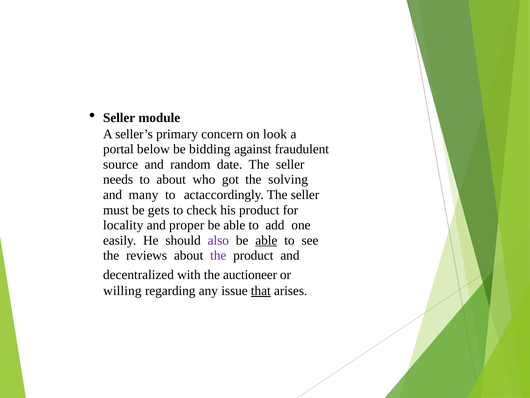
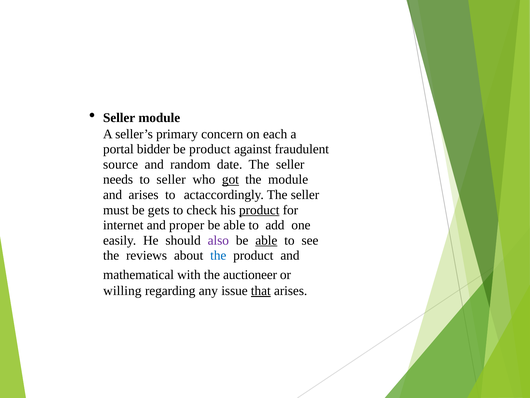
look: look -> each (275, 134)
below: below -> bidder (153, 149)
be bidding: bidding -> product (210, 149)
to about: about -> seller (171, 179)
got underline: none -> present (230, 179)
the solving: solving -> module (288, 179)
and many: many -> arises (144, 195)
product underline: none -> present (259, 210)
locality: locality -> internet (123, 225)
the colour: purple -> blue (218, 255)
decentralized: decentralized -> mathematical (139, 275)
